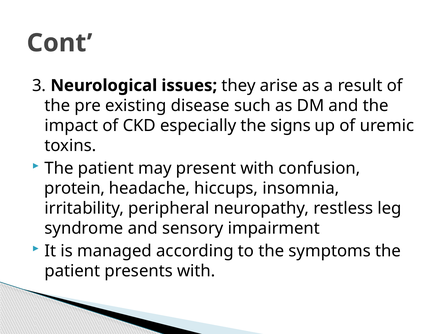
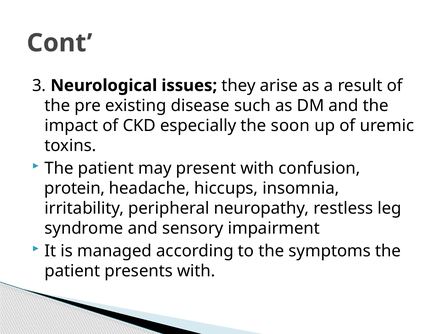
signs: signs -> soon (290, 126)
